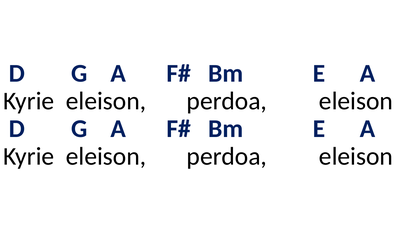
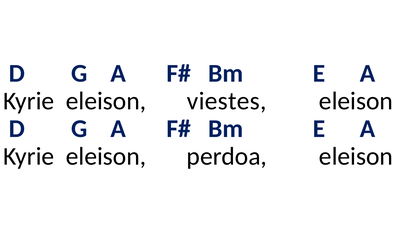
perdoa: perdoa -> viestes (227, 101)
